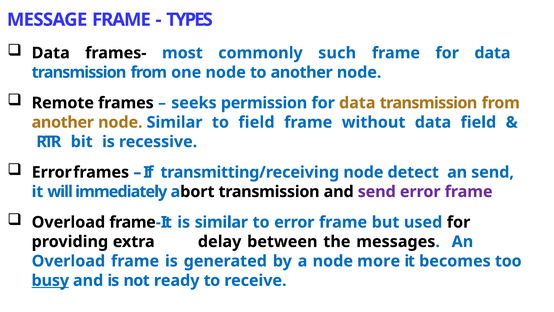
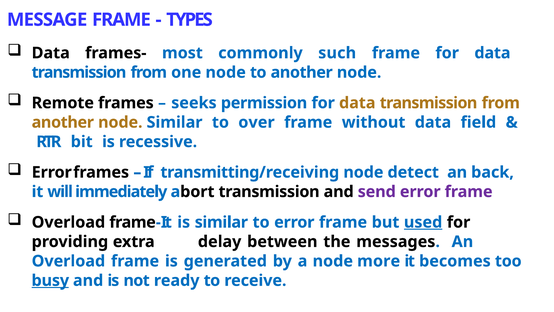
to field: field -> over (256, 122)
an send: send -> back (493, 172)
used underline: none -> present (423, 222)
